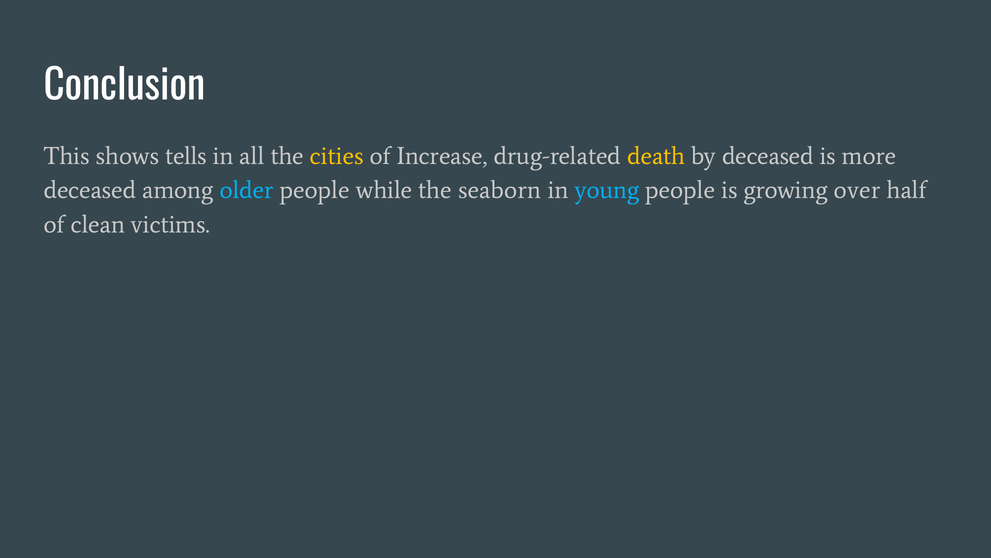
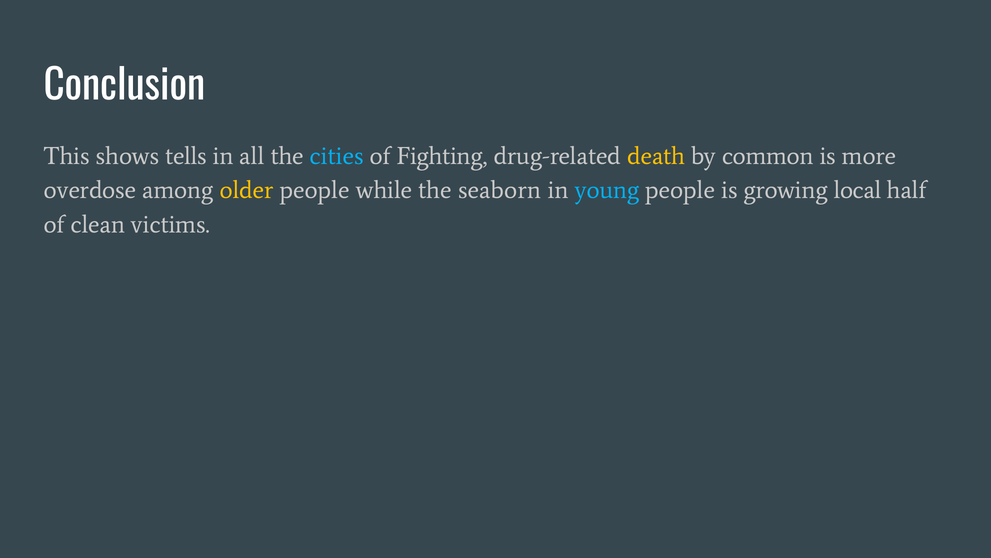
cities colour: yellow -> light blue (337, 156)
Increase: Increase -> Fighting (442, 156)
by deceased: deceased -> common (768, 156)
deceased: deceased -> overdose (90, 190)
older colour: light blue -> yellow (247, 190)
over: over -> local (857, 190)
